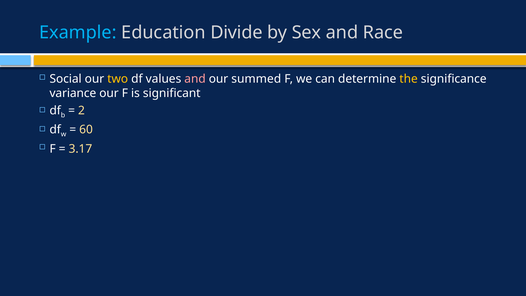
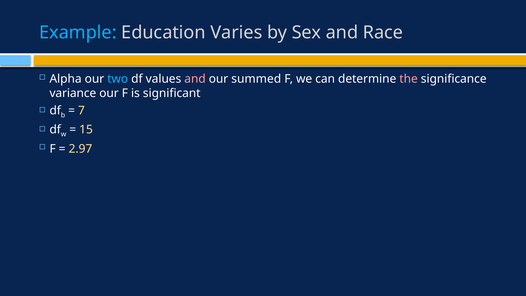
Divide: Divide -> Varies (236, 32)
Social: Social -> Alpha (66, 79)
two colour: yellow -> light blue (118, 79)
the colour: yellow -> pink (409, 79)
2: 2 -> 7 (81, 110)
60: 60 -> 15 (86, 130)
3.17: 3.17 -> 2.97 (80, 149)
